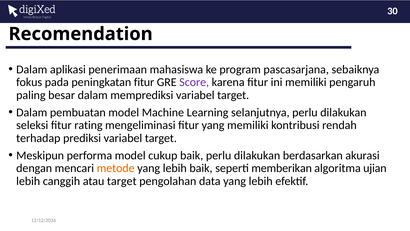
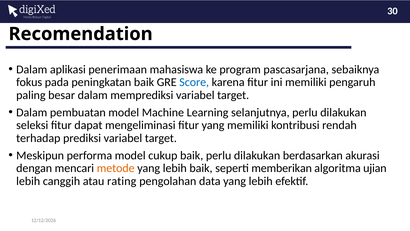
peningkatan fitur: fitur -> baik (144, 82)
Score colour: purple -> blue (194, 82)
rating: rating -> dapat (88, 125)
atau target: target -> rating (122, 181)
